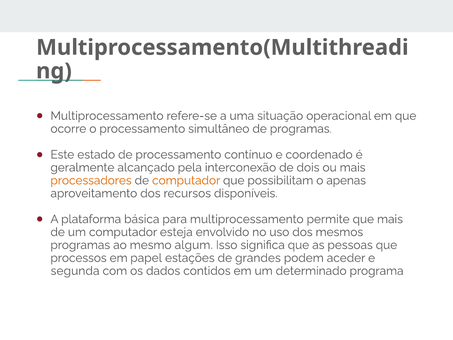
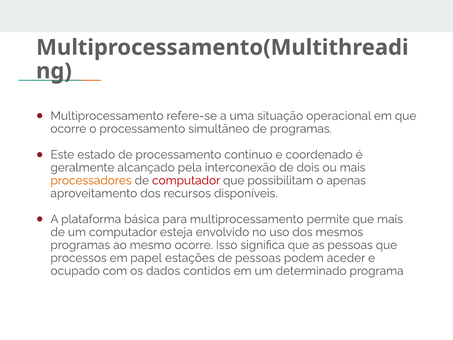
computador colour: orange -> red (186, 180)
mesmo algum: algum -> ocorre (194, 245)
de grandes: grandes -> pessoas (258, 258)
segunda: segunda -> ocupado (75, 271)
